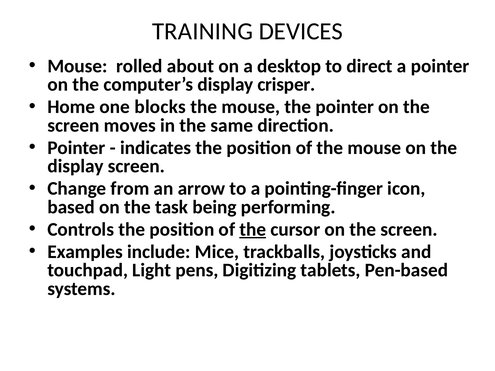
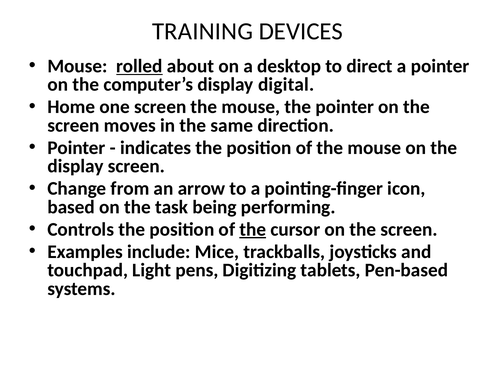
rolled underline: none -> present (139, 66)
crisper: crisper -> digital (286, 85)
one blocks: blocks -> screen (160, 107)
